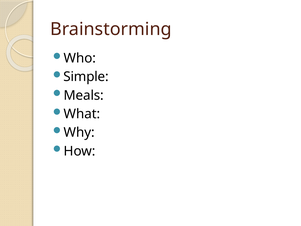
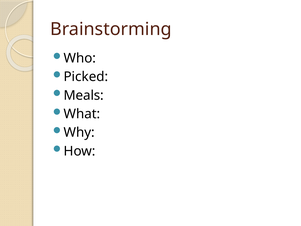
Simple: Simple -> Picked (86, 77)
